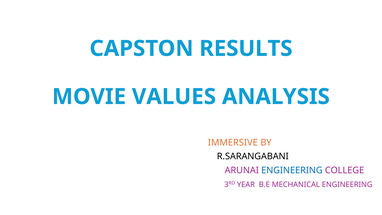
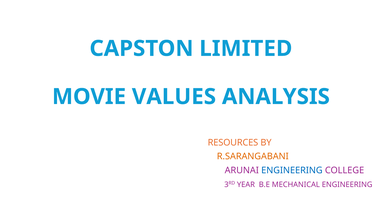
RESULTS: RESULTS -> LIMITED (246, 48)
IMMERSIVE: IMMERSIVE -> RESOURCES (233, 142)
R.SARANGABANI colour: black -> orange (253, 156)
